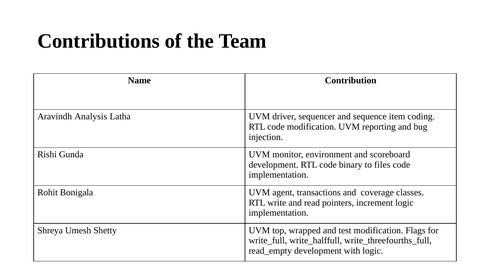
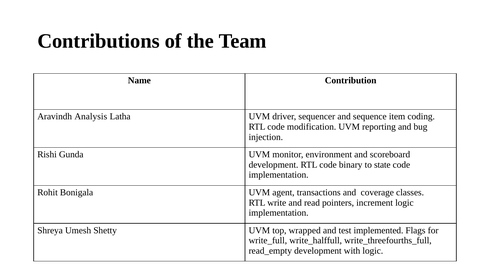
files: files -> state (382, 164)
test modification: modification -> implemented (378, 230)
